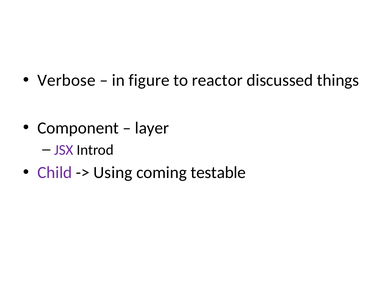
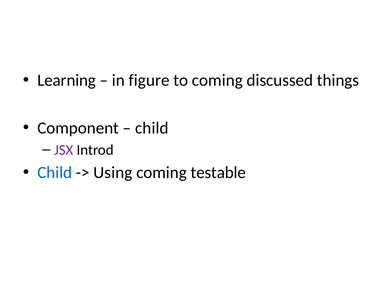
Verbose: Verbose -> Learning (67, 80)
to reactor: reactor -> coming (217, 80)
layer: layer -> child (152, 128)
Child colour: purple -> blue (55, 173)
